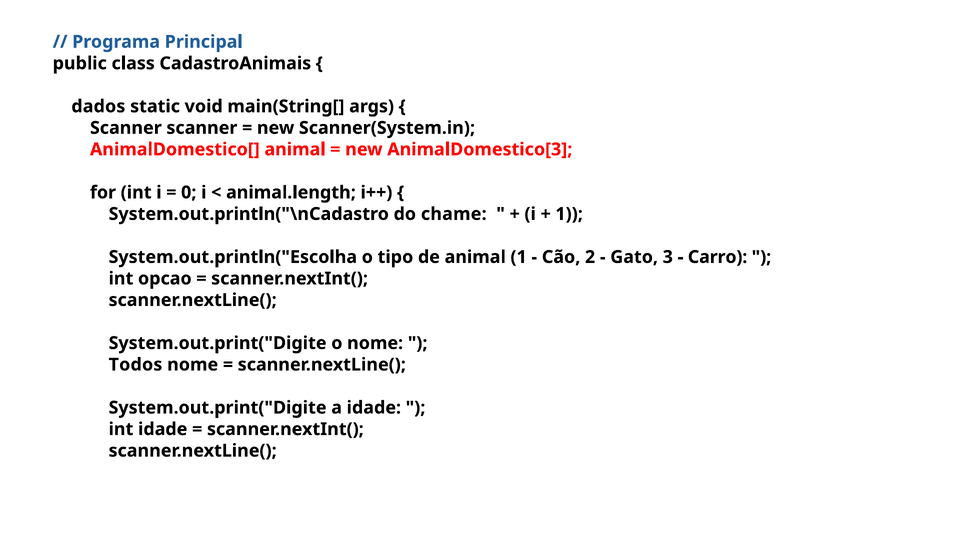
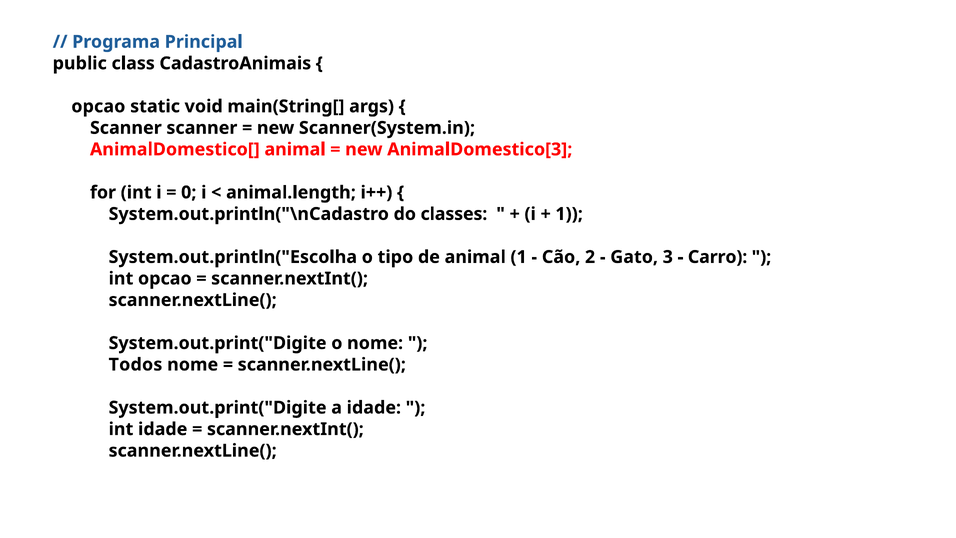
dados: dados -> opcao (98, 106)
chame: chame -> classes (454, 214)
